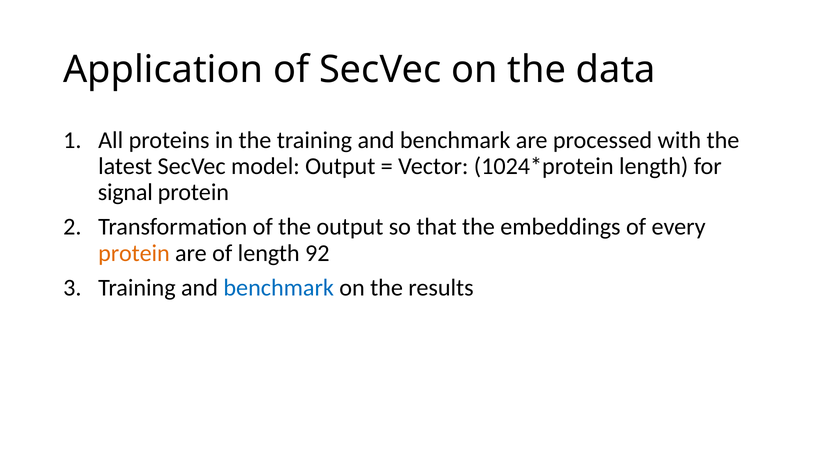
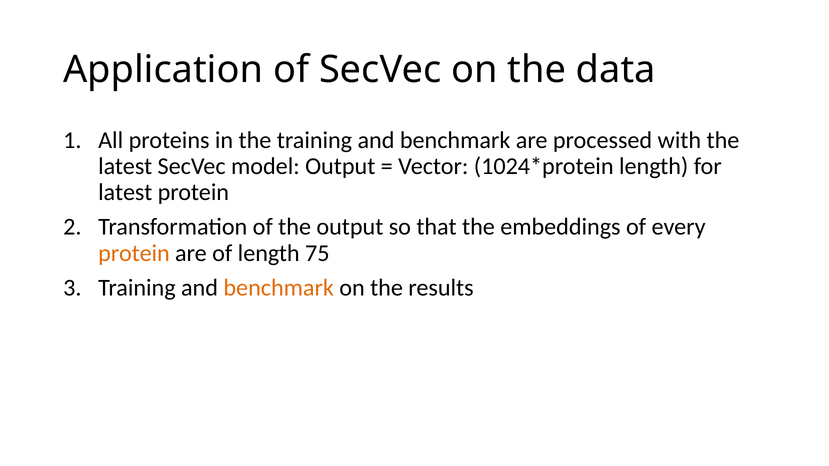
signal: signal -> latest (125, 192)
92: 92 -> 75 (317, 253)
benchmark colour: blue -> orange (279, 288)
